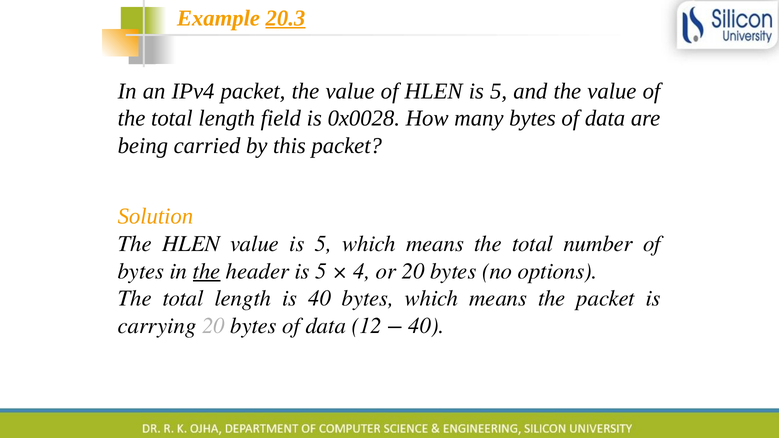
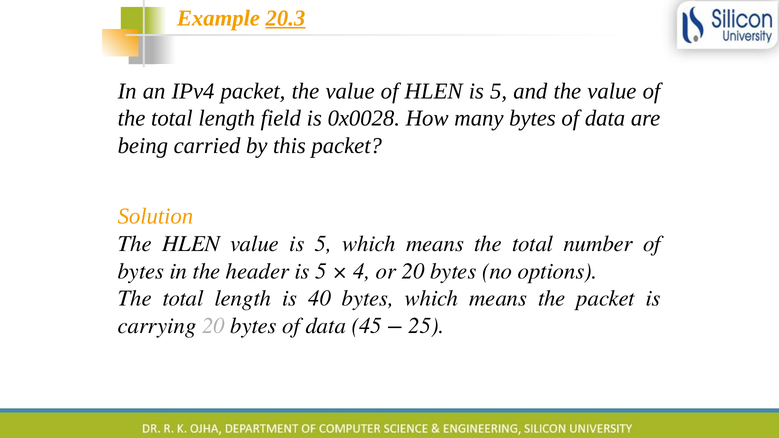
the underline: present -> none (207, 271)
12: 12 -> 45 (367, 326)
40: 40 -> 25 (426, 326)
